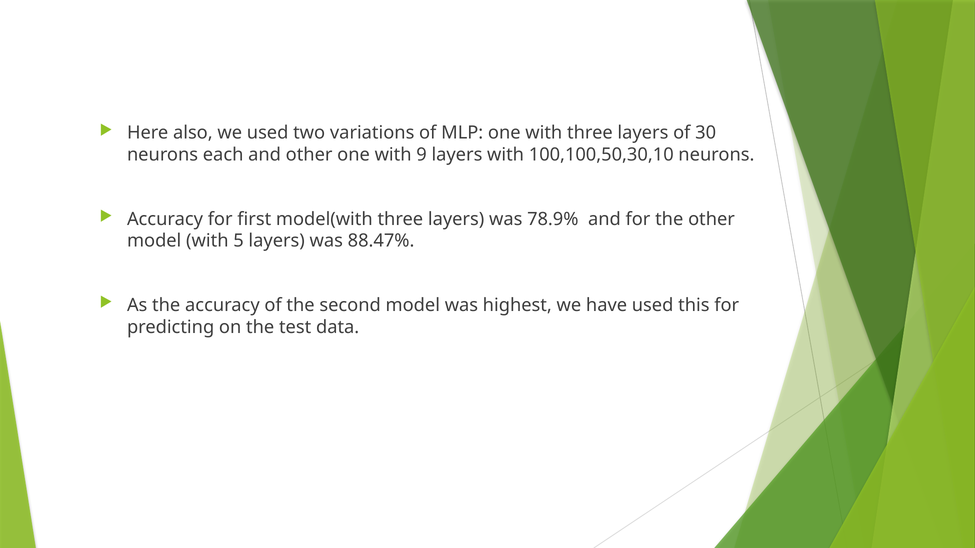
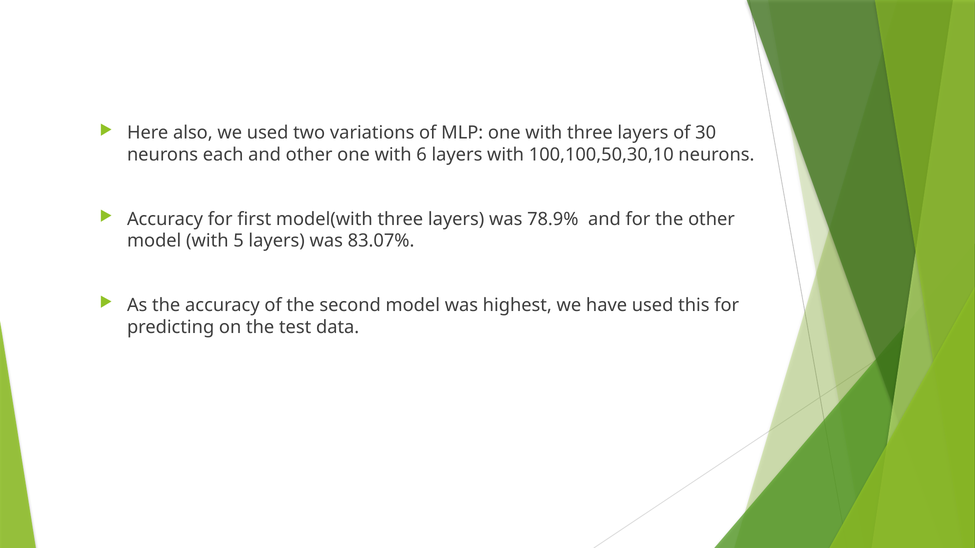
9: 9 -> 6 (422, 155)
88.47%: 88.47% -> 83.07% (381, 241)
